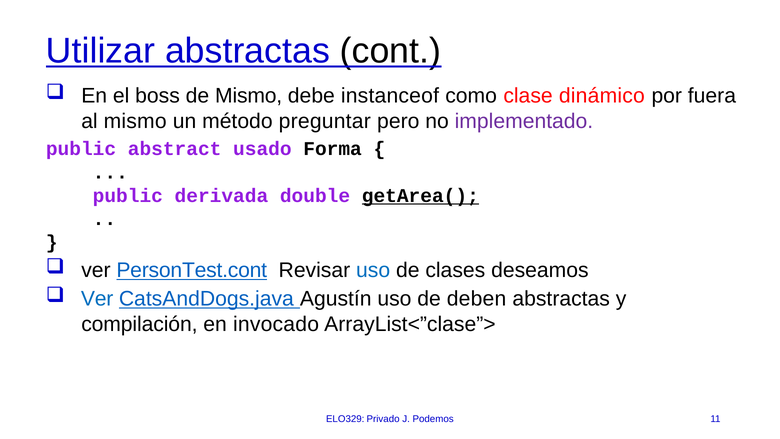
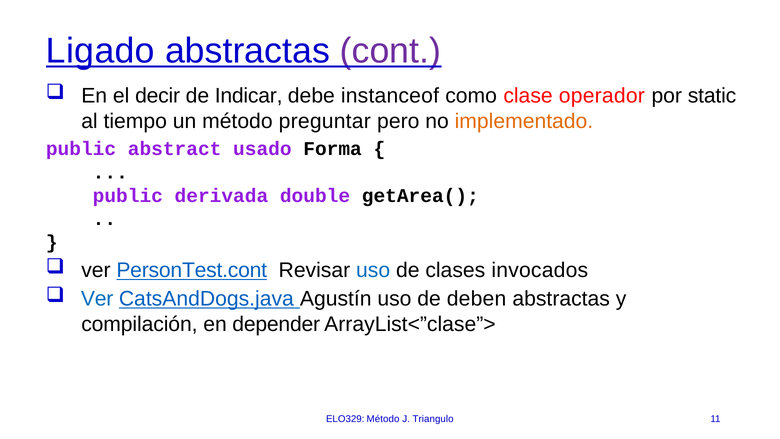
Utilizar: Utilizar -> Ligado (100, 51)
cont colour: black -> purple (390, 51)
boss: boss -> decir (158, 96)
de Mismo: Mismo -> Indicar (249, 96)
dinámico: dinámico -> operador (602, 96)
fuera: fuera -> static (712, 96)
al mismo: mismo -> tiempo (135, 121)
implementado colour: purple -> orange (524, 121)
getArea( underline: present -> none (420, 196)
deseamos: deseamos -> invocados (540, 270)
invocado: invocado -> depender (276, 324)
ELO329 Privado: Privado -> Método (383, 419)
Podemos: Podemos -> Triangulo (433, 419)
